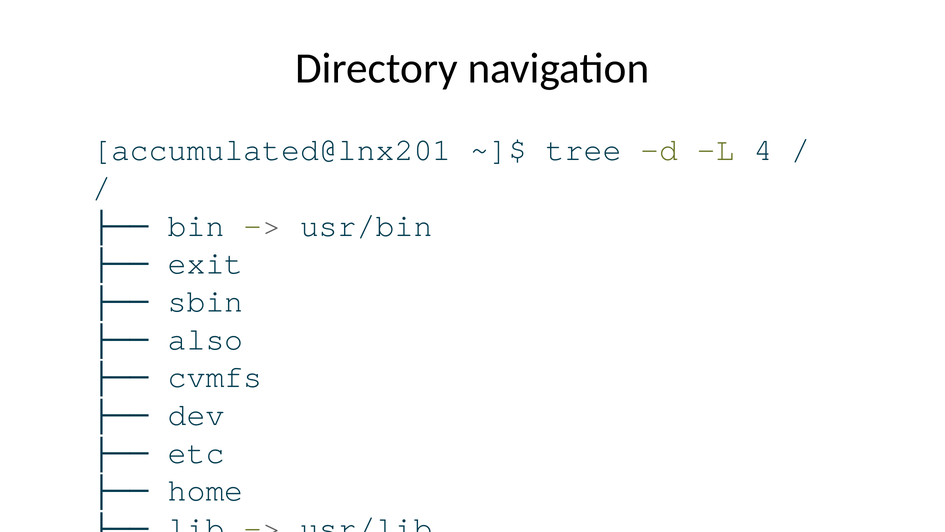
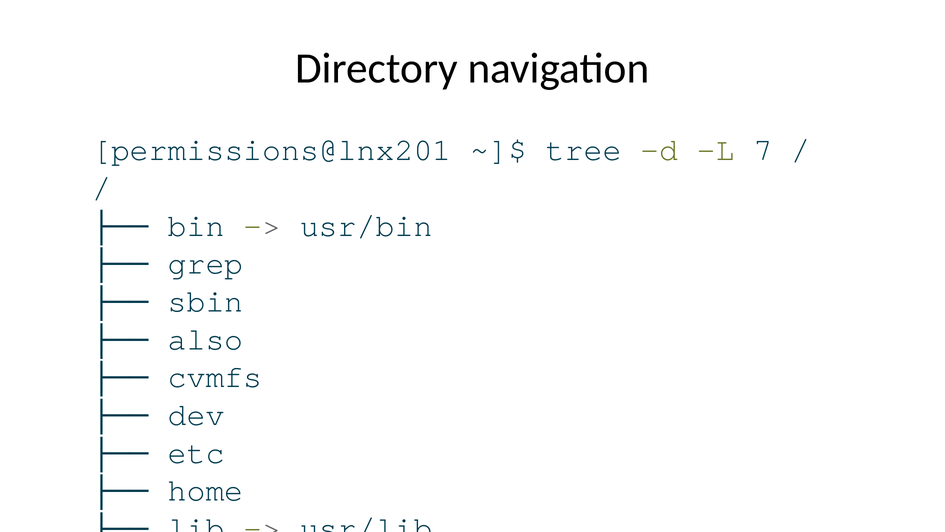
accumulated@lnx201: accumulated@lnx201 -> permissions@lnx201 (272, 150)
4: 4 -> 7 (763, 150)
exit: exit -> grep (206, 263)
